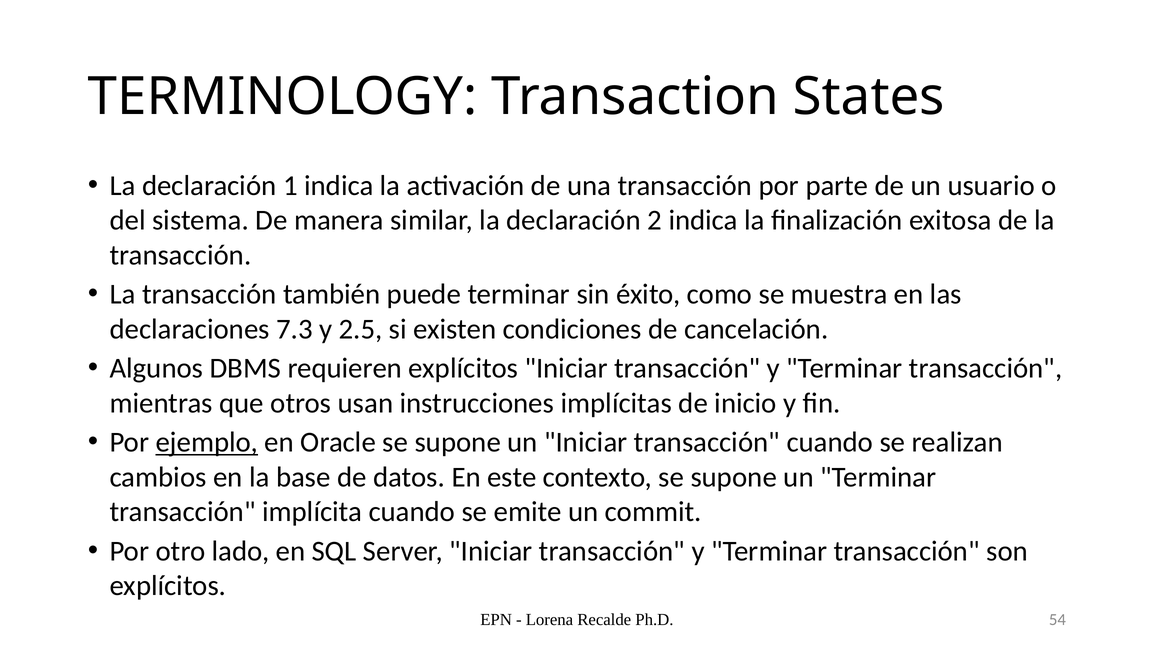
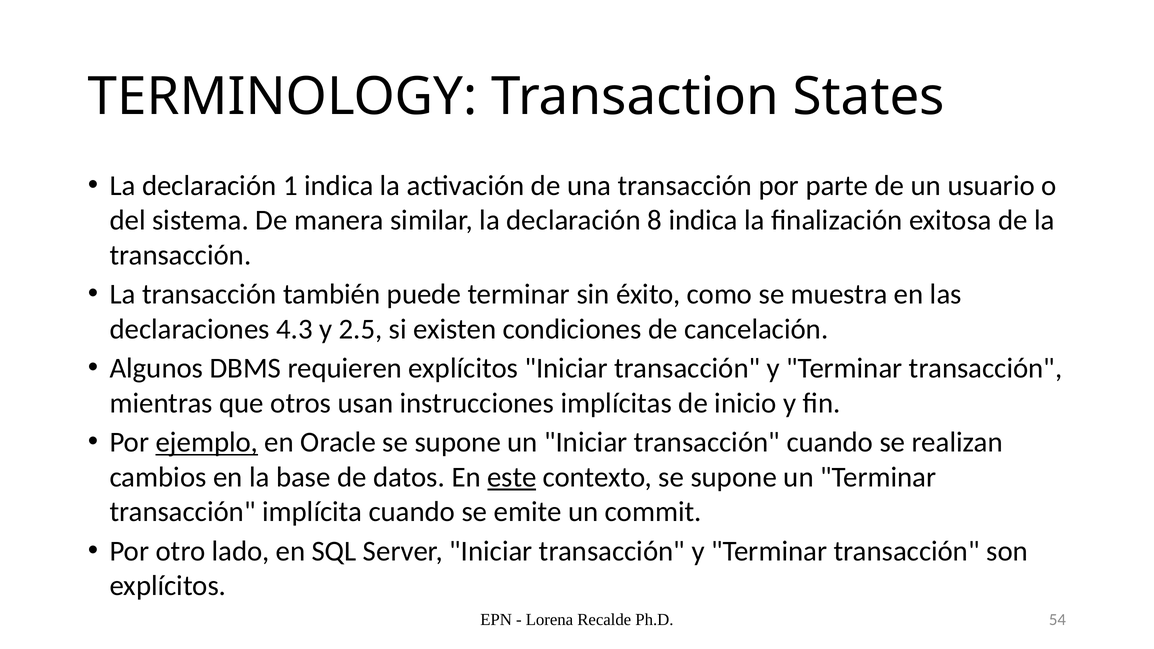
2: 2 -> 8 (655, 220)
7.3: 7.3 -> 4.3 (294, 329)
este underline: none -> present (512, 477)
